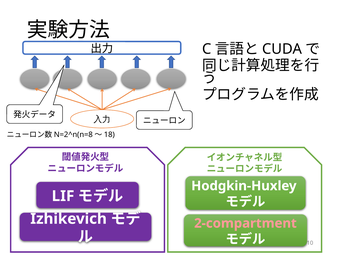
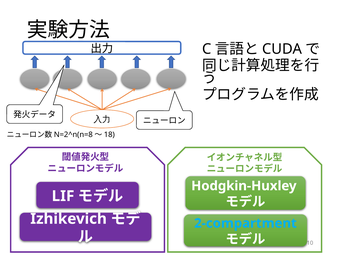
2-compartment colour: pink -> light blue (245, 223)
